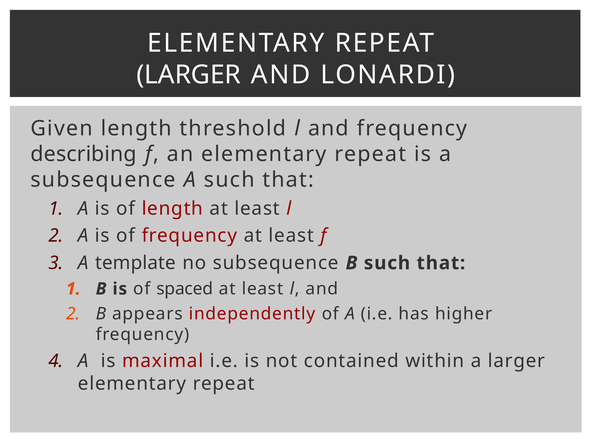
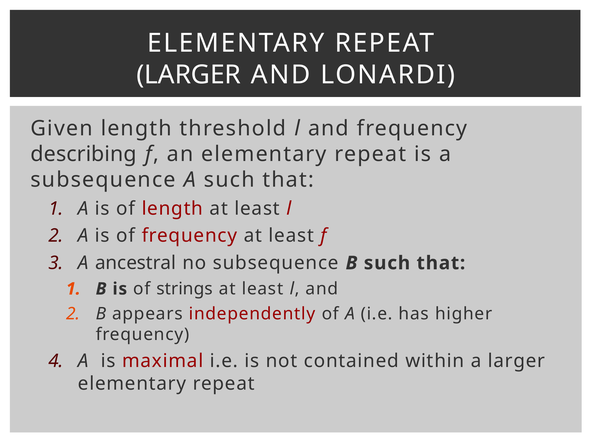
template: template -> ancestral (136, 263)
spaced: spaced -> strings (185, 289)
